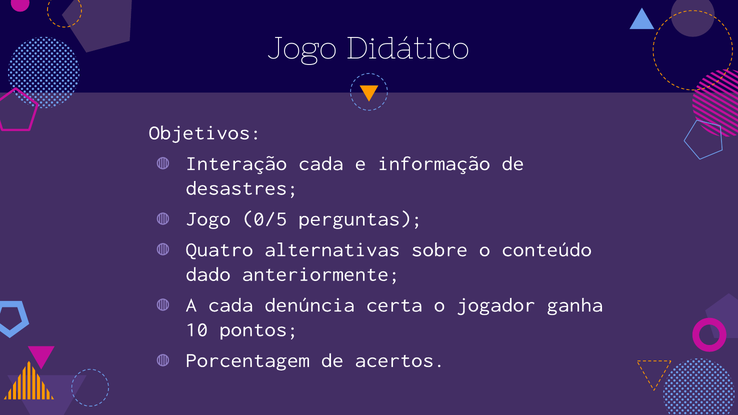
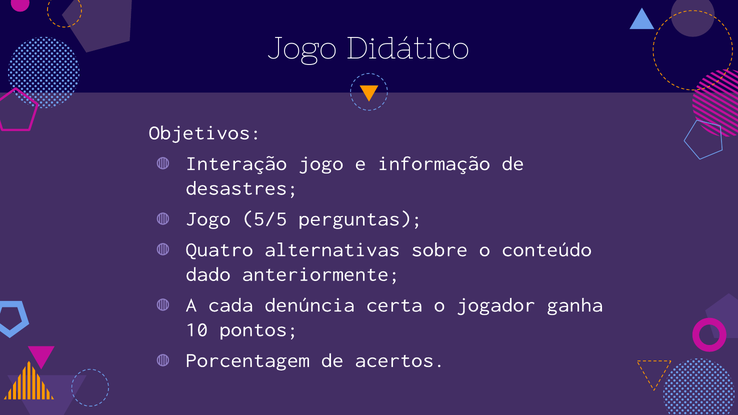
Interação cada: cada -> jogo (321, 163)
0/5: 0/5 -> 5/5 (265, 219)
